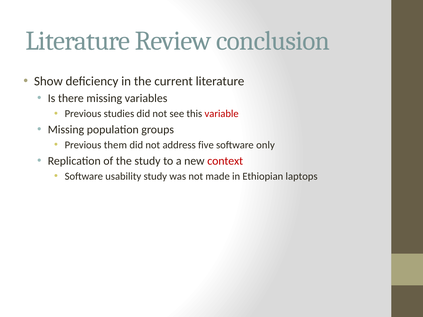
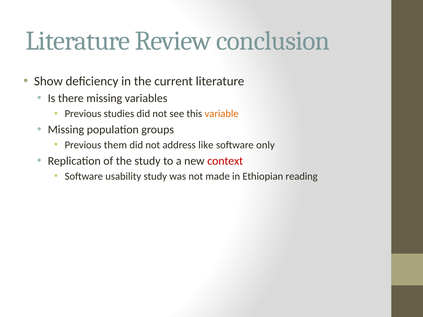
variable colour: red -> orange (222, 114)
five: five -> like (206, 145)
laptops: laptops -> reading (302, 176)
